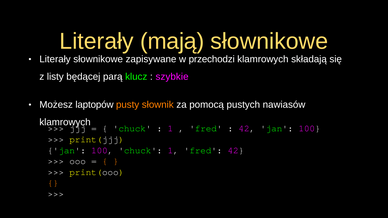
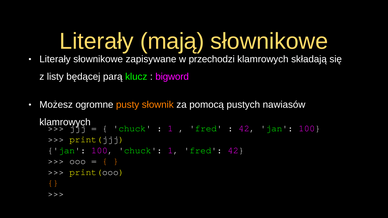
szybkie: szybkie -> bigword (172, 77)
laptopów: laptopów -> ogromne (94, 105)
